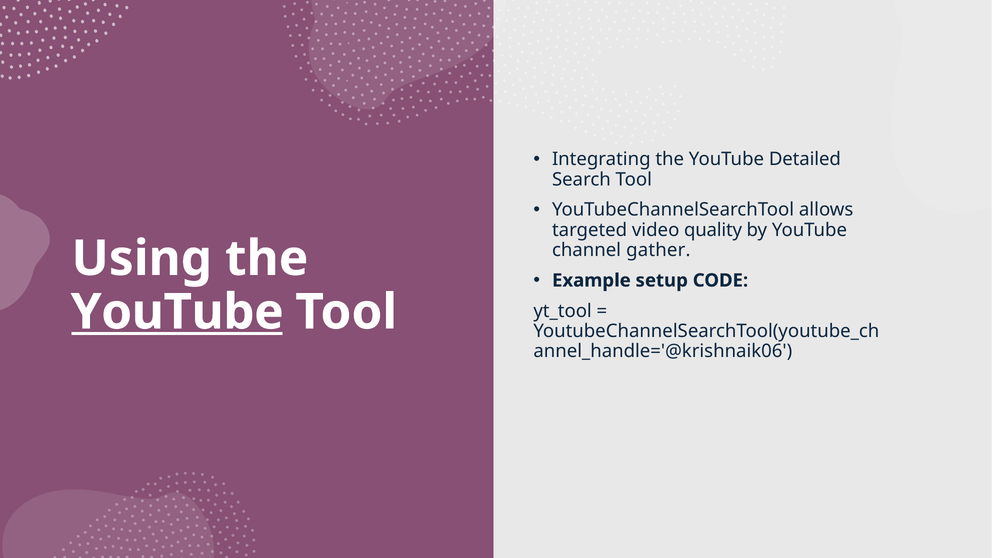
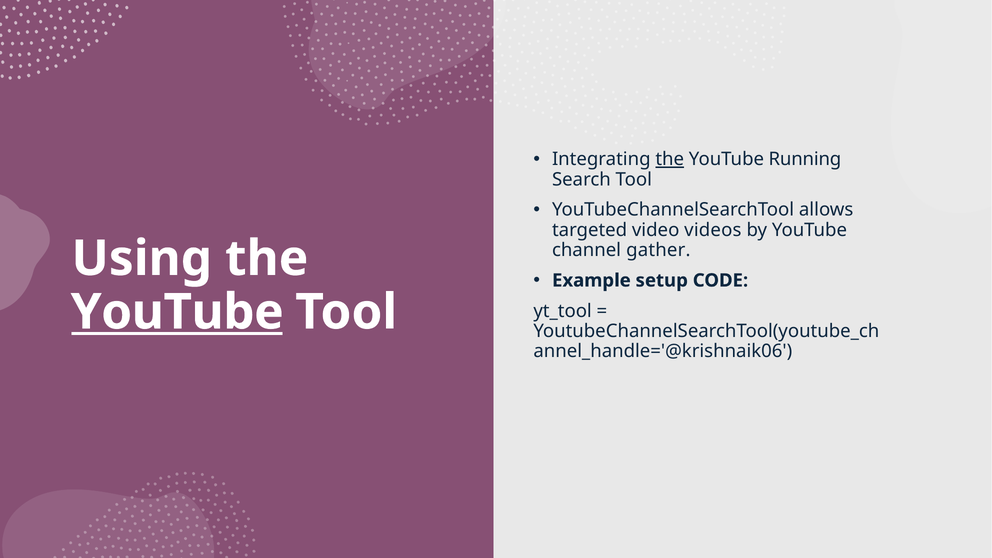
the underline: none -> present (670, 159)
Detailed: Detailed -> Running (805, 159)
quality: quality -> videos (713, 230)
